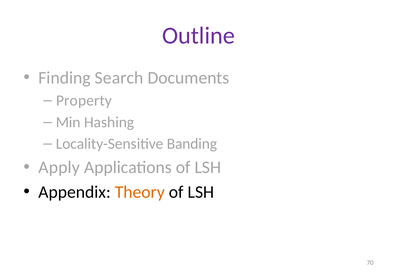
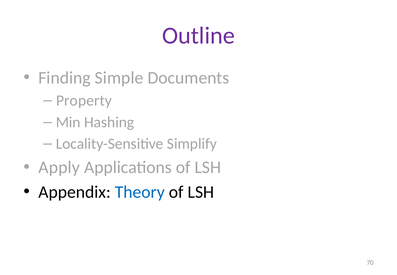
Search: Search -> Simple (119, 78)
Banding: Banding -> Simplify (192, 144)
Theory colour: orange -> blue (140, 192)
